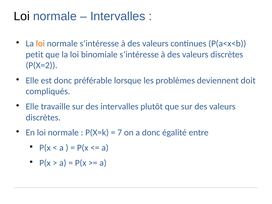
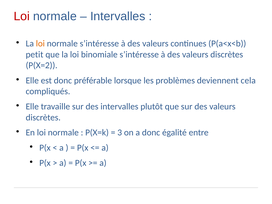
Loi colour: black -> red (22, 16)
doit: doit -> cela (248, 80)
7: 7 -> 3 (120, 133)
